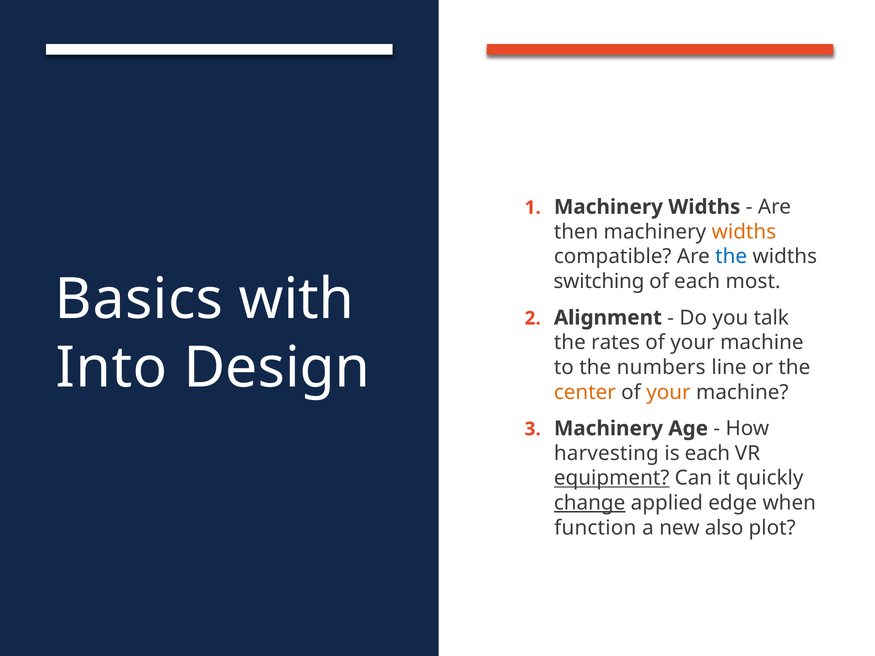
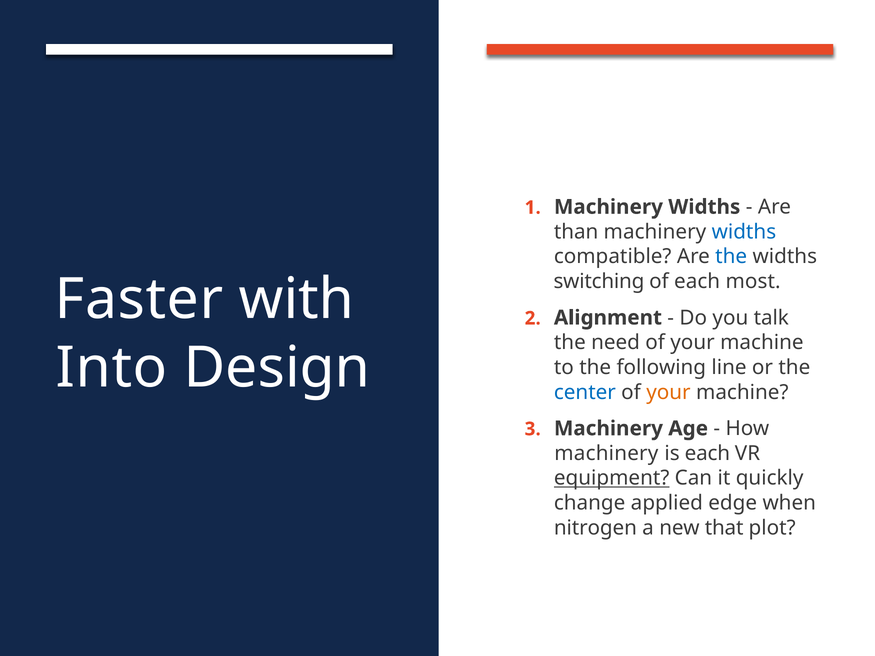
then: then -> than (576, 232)
widths colour: orange -> blue (744, 232)
Basics: Basics -> Faster (139, 299)
rates: rates -> need (616, 343)
numbers: numbers -> following (661, 368)
center colour: orange -> blue (585, 392)
harvesting: harvesting -> machinery (606, 453)
change underline: present -> none (590, 503)
function: function -> nitrogen (595, 528)
also: also -> that (724, 528)
